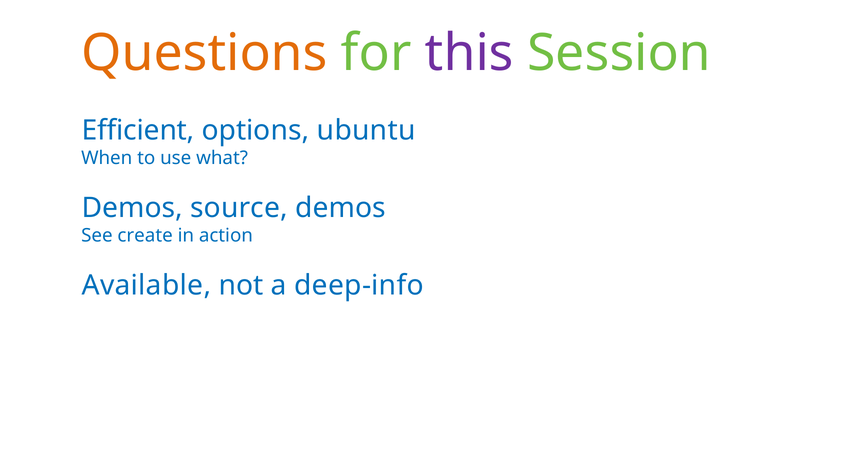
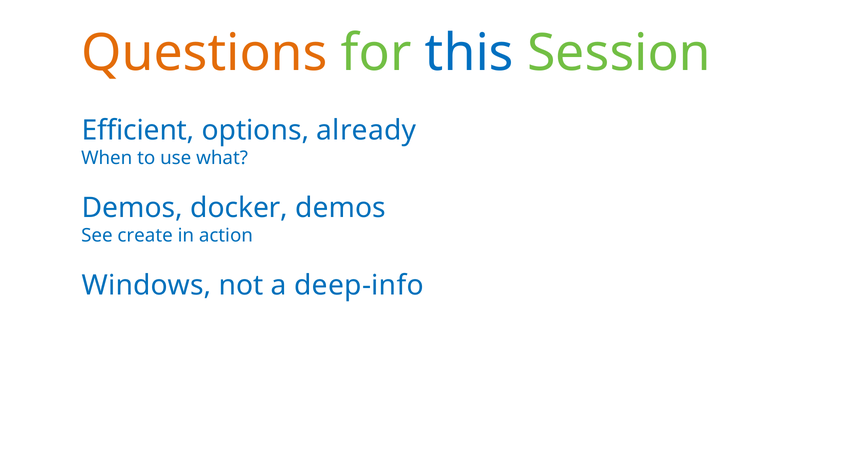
this colour: purple -> blue (469, 53)
ubuntu: ubuntu -> already (366, 130)
source: source -> docker (239, 208)
Available: Available -> Windows (147, 286)
